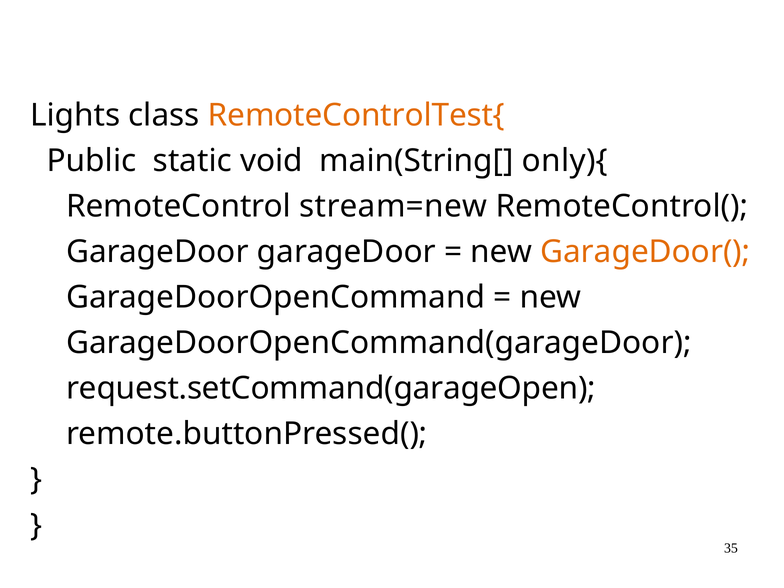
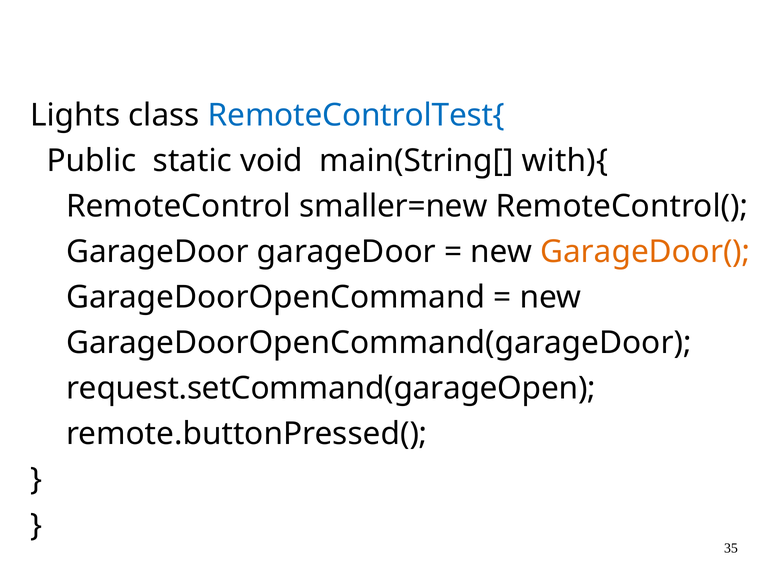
RemoteControlTest{ colour: orange -> blue (356, 115)
only){: only){ -> with){ (565, 161)
stream=new: stream=new -> smaller=new (393, 206)
